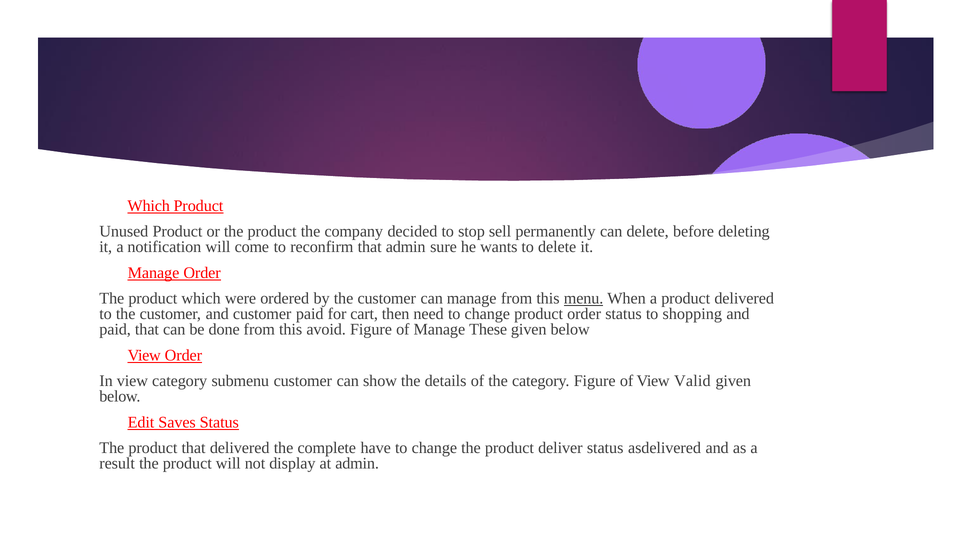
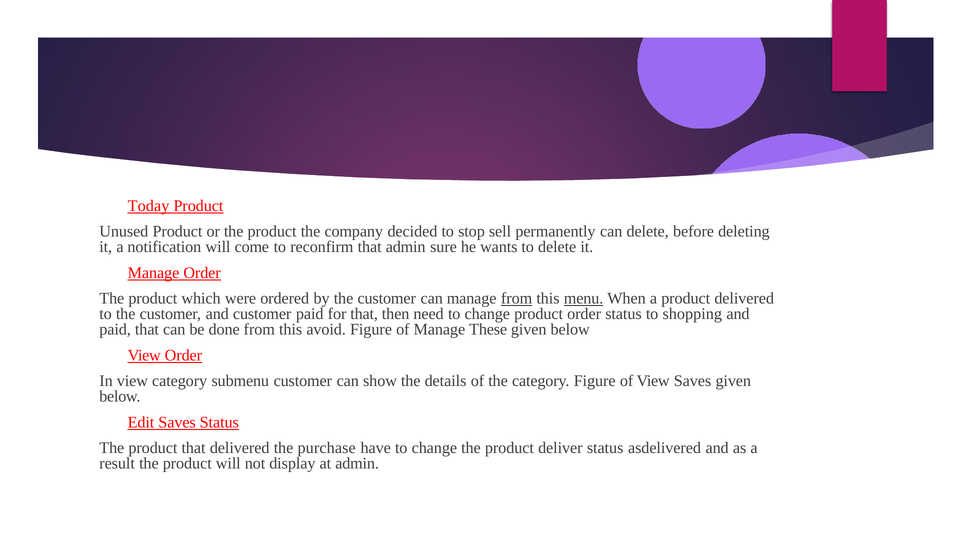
Which: Which -> Today (149, 206)
from underline: none -> present (517, 298)
for cart: cart -> that (364, 314)
View Valid: Valid -> Saves (693, 381)
complete: complete -> purchase (327, 448)
